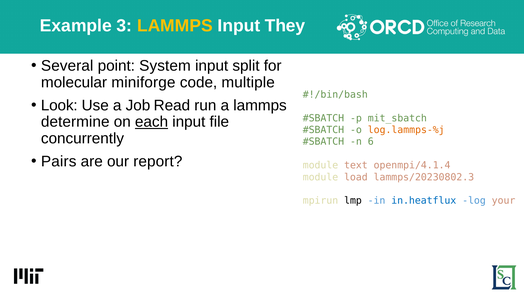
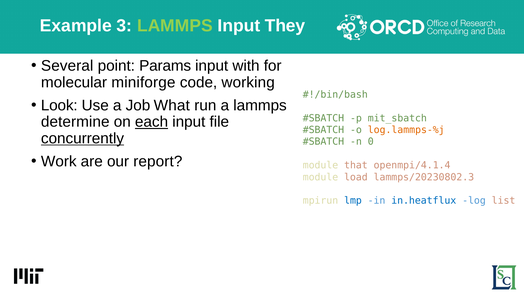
LAMMPS colour: yellow -> light green (175, 26)
System: System -> Params (165, 66)
split: split -> with (246, 66)
multiple: multiple -> working (248, 82)
Read: Read -> What (172, 105)
concurrently underline: none -> present (82, 138)
6: 6 -> 0 (371, 142)
Pairs: Pairs -> Work (59, 161)
text: text -> that (356, 165)
lmp colour: black -> blue (353, 201)
your: your -> list (504, 201)
